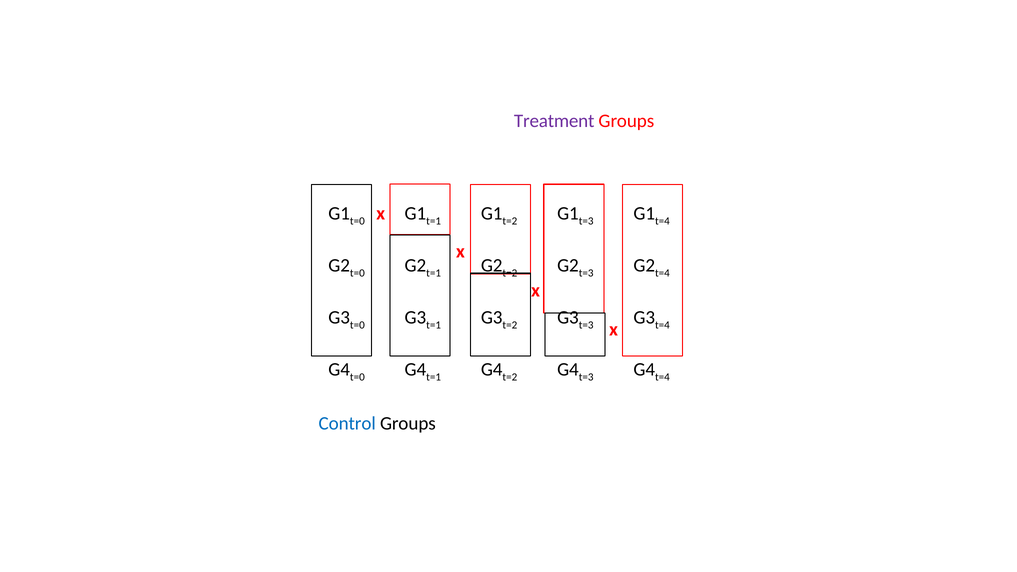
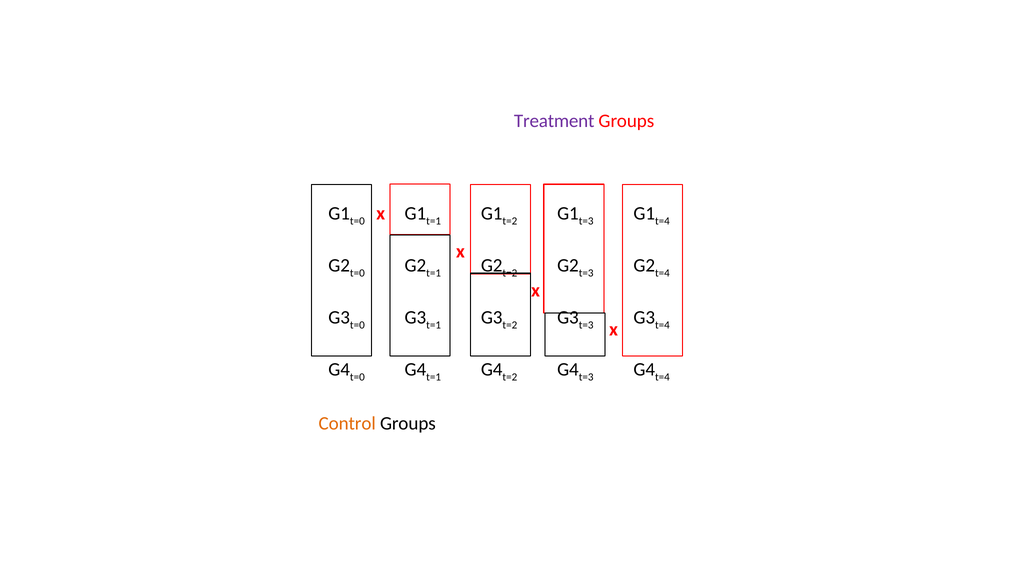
Control colour: blue -> orange (347, 423)
